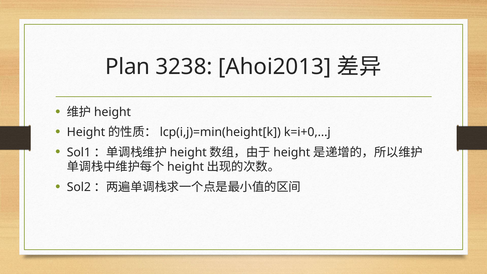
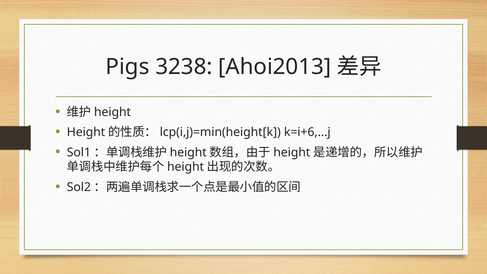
Plan: Plan -> Pigs (127, 67)
k=i+0,...j: k=i+0,...j -> k=i+6,...j (307, 132)
